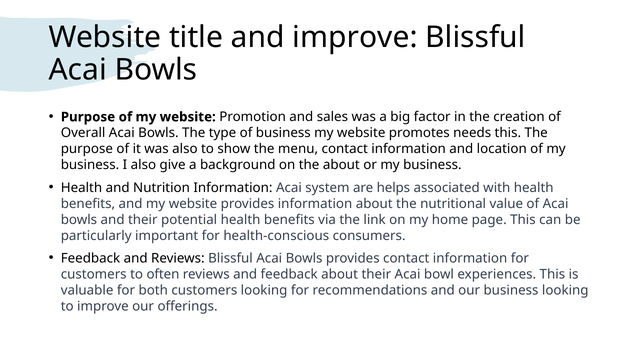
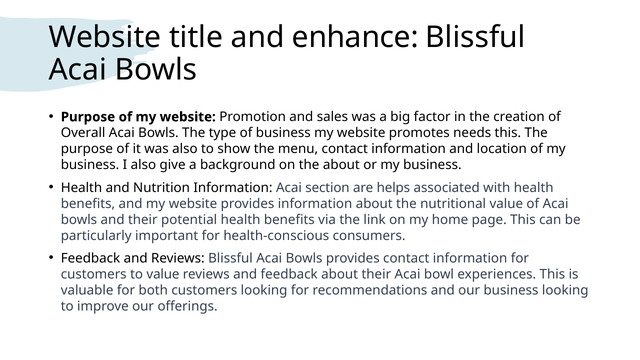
and improve: improve -> enhance (355, 38)
system: system -> section (327, 188)
to often: often -> value (163, 274)
